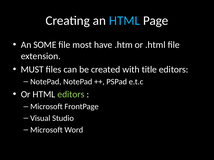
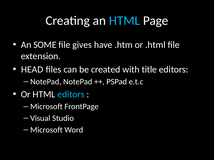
most: most -> gives (82, 45)
MUST: MUST -> HEAD (32, 70)
editors colour: light green -> light blue (71, 95)
